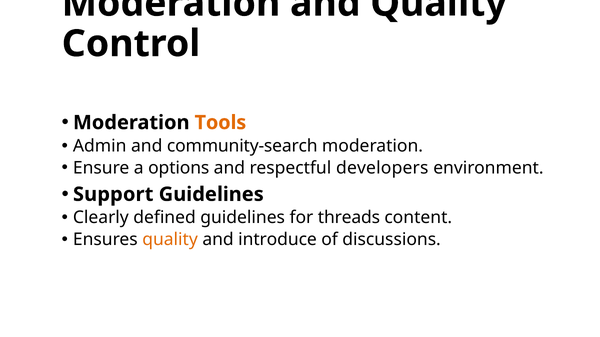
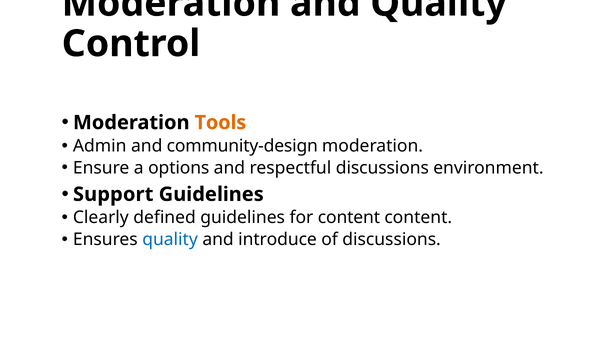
community-search: community-search -> community-design (242, 146)
respectful developers: developers -> discussions (382, 168)
for threads: threads -> content (349, 218)
quality colour: orange -> blue (170, 240)
